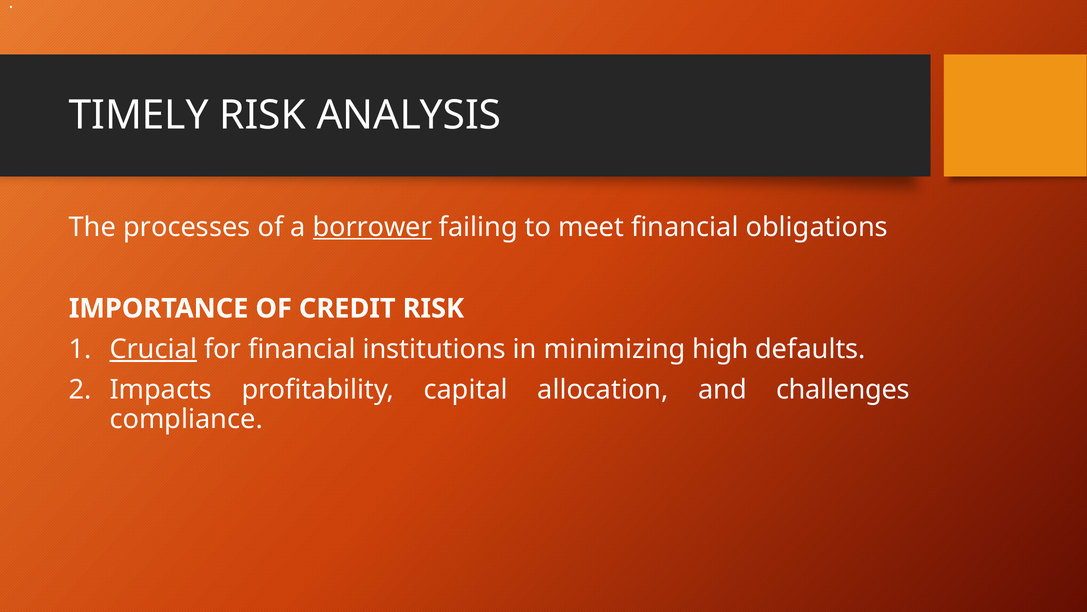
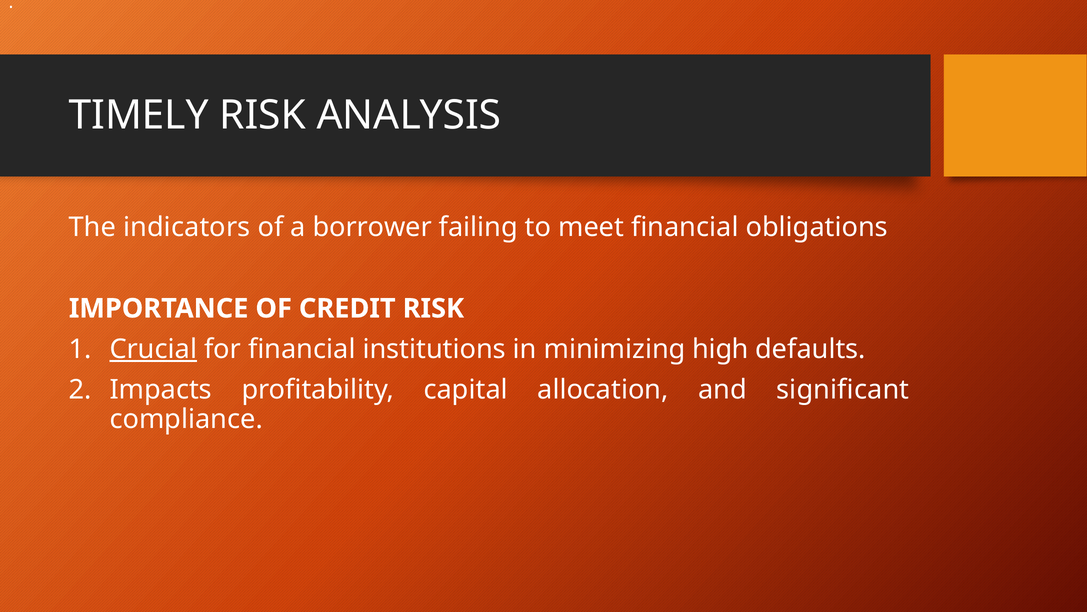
processes: processes -> indicators (187, 227)
borrower underline: present -> none (372, 227)
challenges: challenges -> significant (843, 390)
